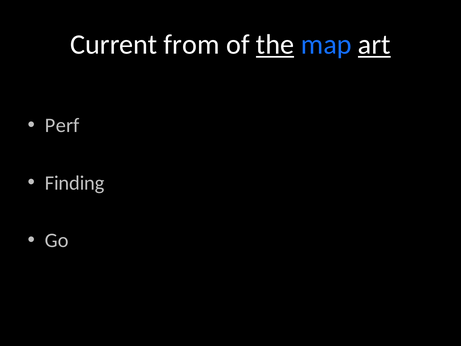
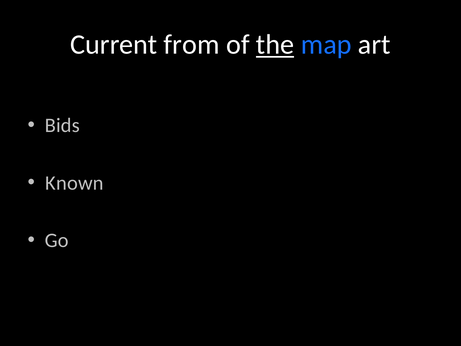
art underline: present -> none (374, 45)
Perf: Perf -> Bids (62, 125)
Finding: Finding -> Known (74, 183)
